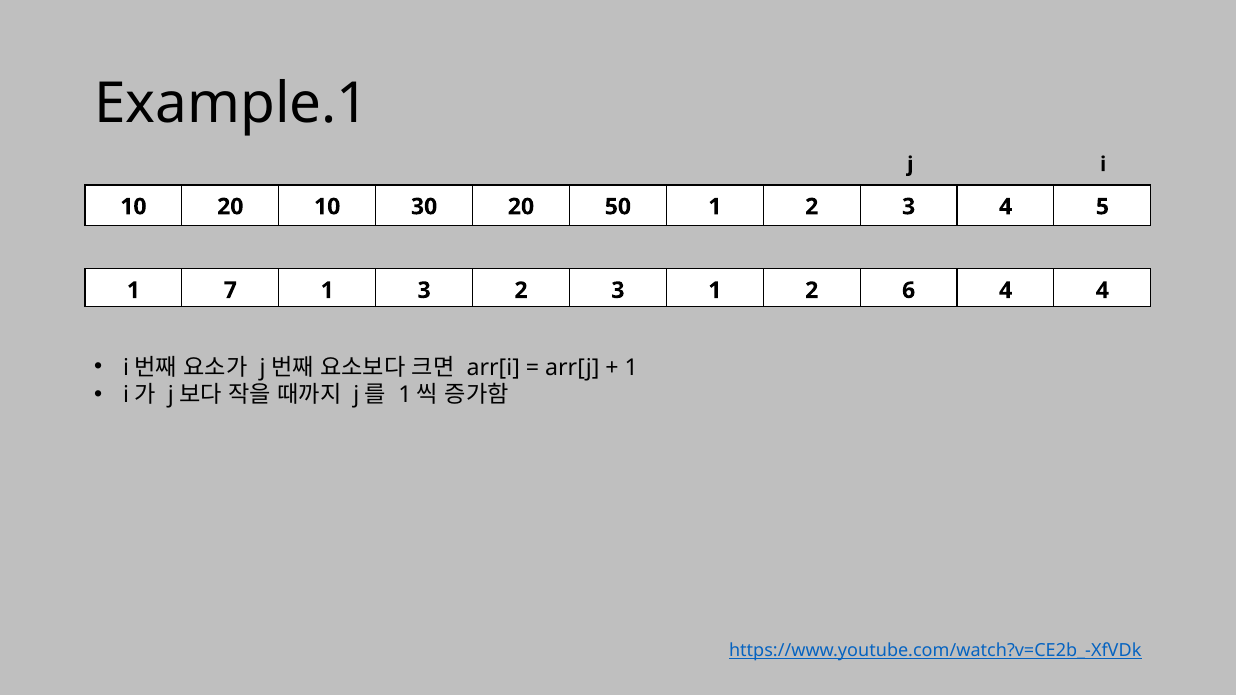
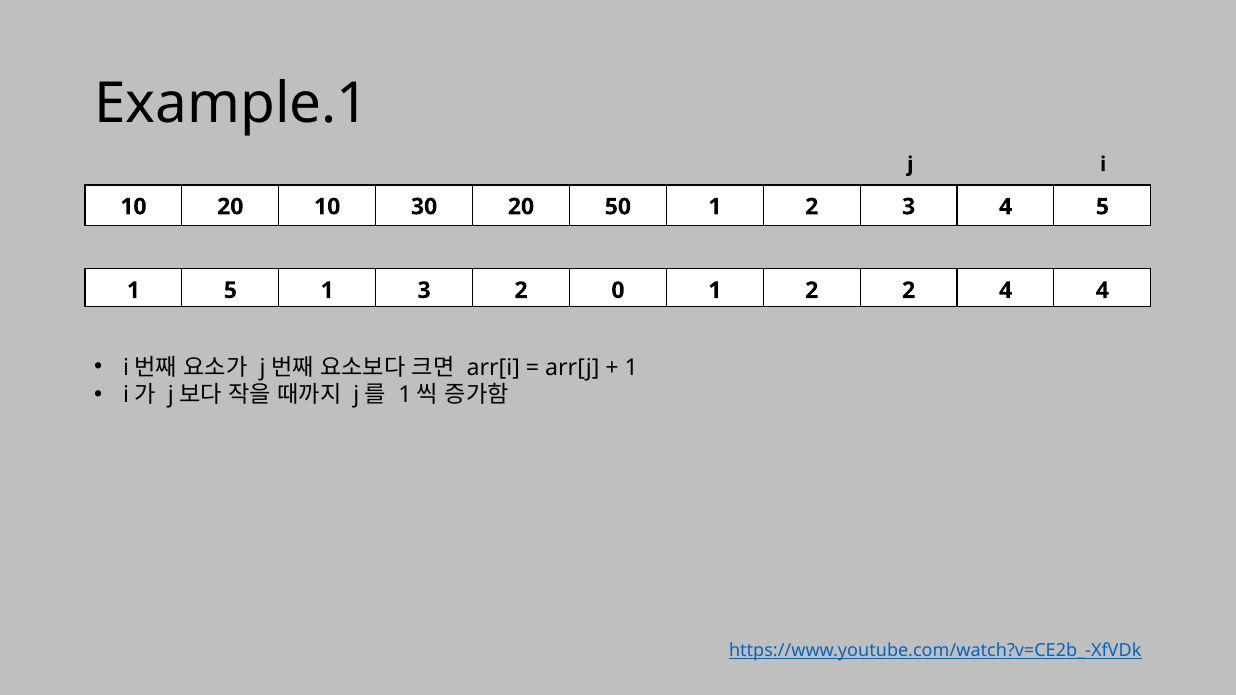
1 7: 7 -> 5 (230, 290)
3 2 3: 3 -> 0 (618, 290)
2 6: 6 -> 2 (909, 290)
